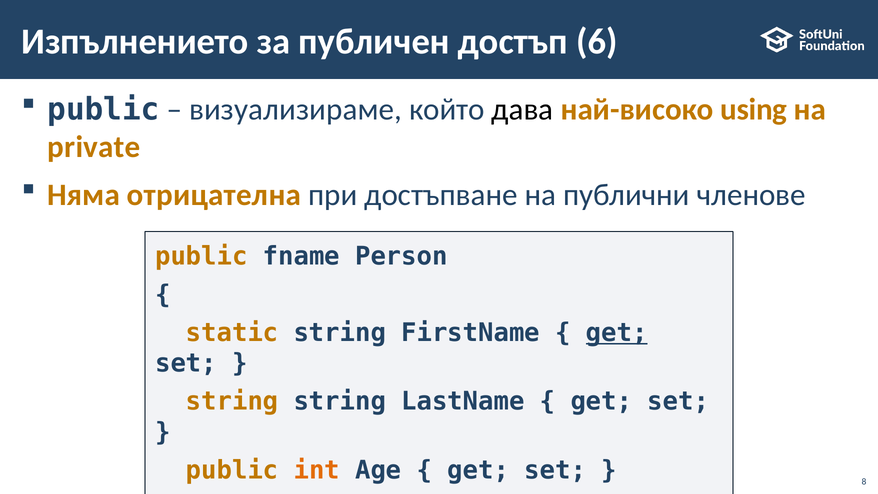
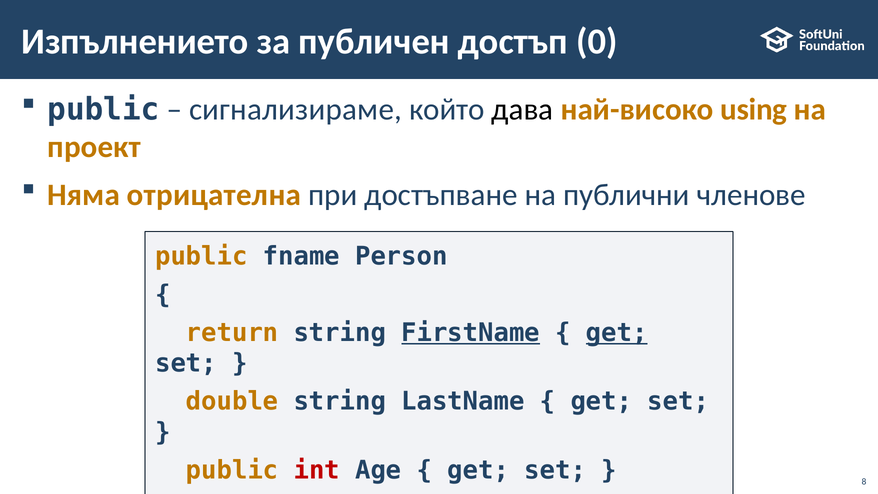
6: 6 -> 0 (597, 42)
визуализираме: визуализираме -> сигнализираме (296, 110)
private: private -> проект (94, 147)
static: static -> return (232, 333)
FirstName underline: none -> present (471, 333)
string: string -> double (232, 401)
int colour: orange -> red (317, 470)
